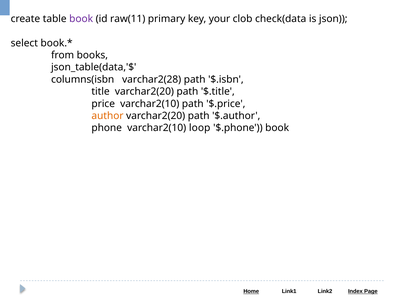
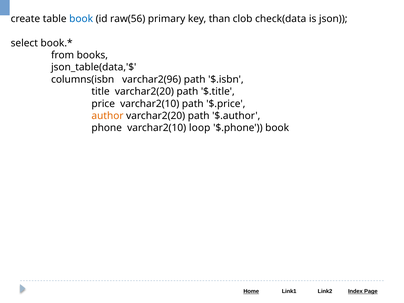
book colour: purple -> blue (81, 19)
raw(11: raw(11 -> raw(56 (128, 19)
your: your -> than (220, 19)
varchar2(28: varchar2(28 -> varchar2(96 (152, 79)
